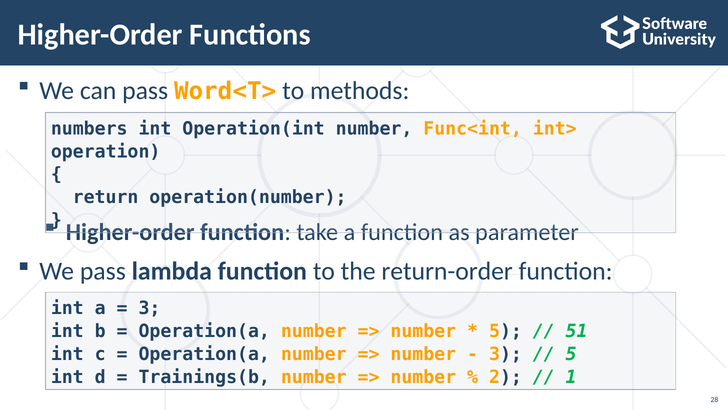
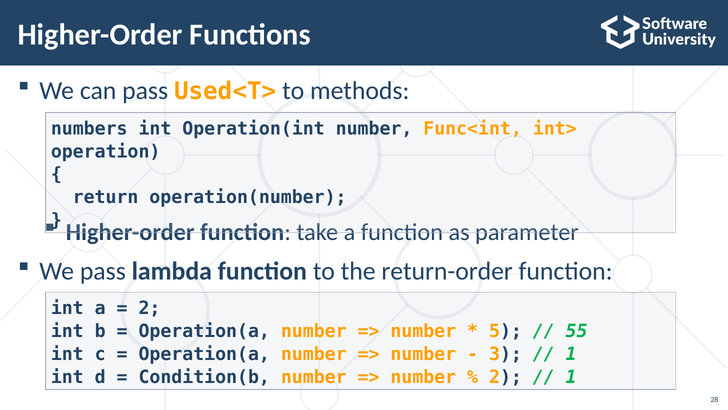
Word<T>: Word<T> -> Used<T> (225, 91)
3: 3 -> 2 (149, 308)
51: 51 -> 55 (577, 331)
5: 5 -> 1 (571, 354)
Trainings(b: Trainings(b -> Condition(b (204, 377)
